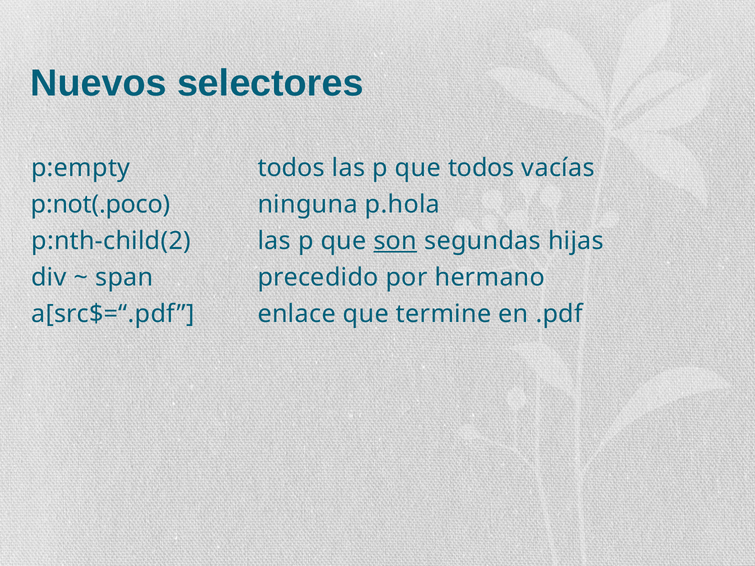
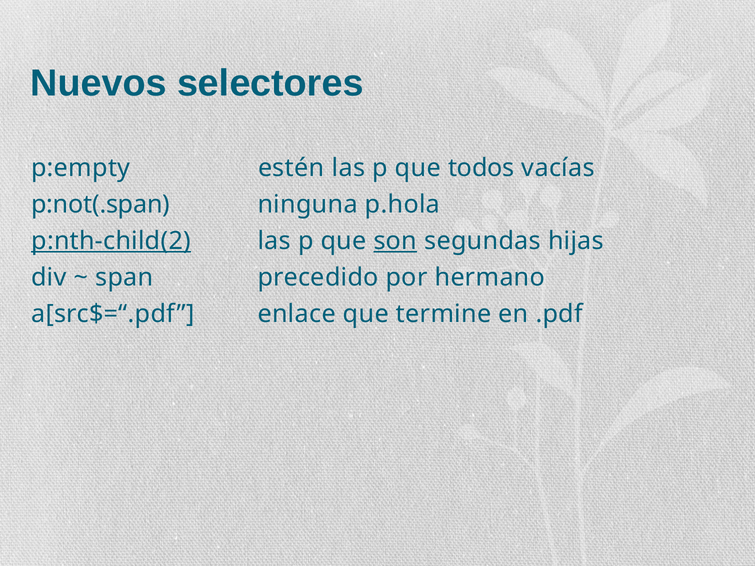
p:empty todos: todos -> estén (291, 168)
p:not(.poco: p:not(.poco -> p:not(.span (101, 205)
p:nth-child(2 underline: none -> present (111, 241)
